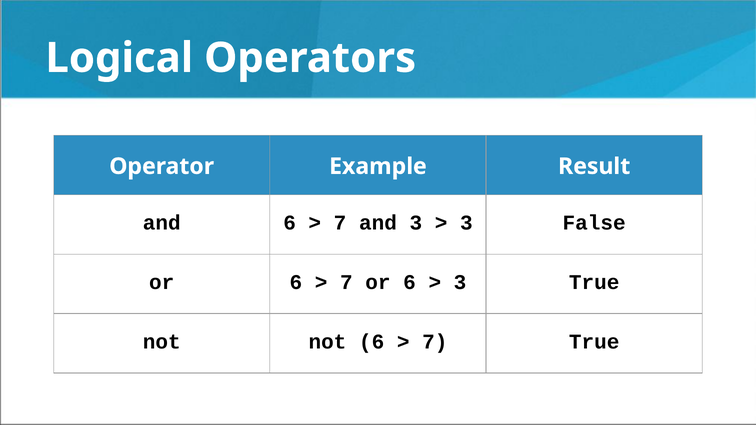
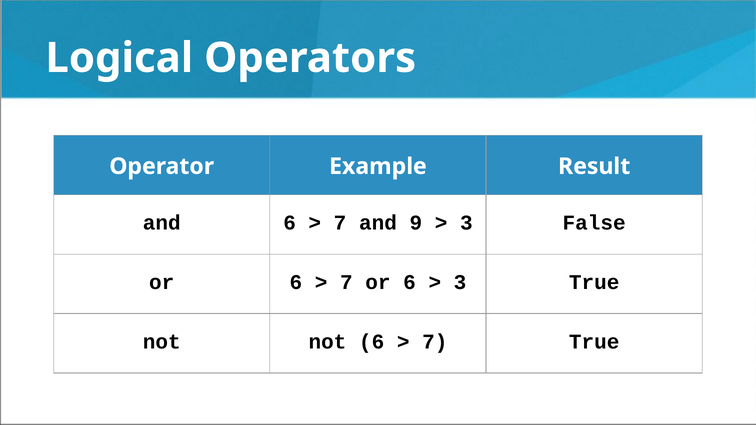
and 3: 3 -> 9 (416, 223)
